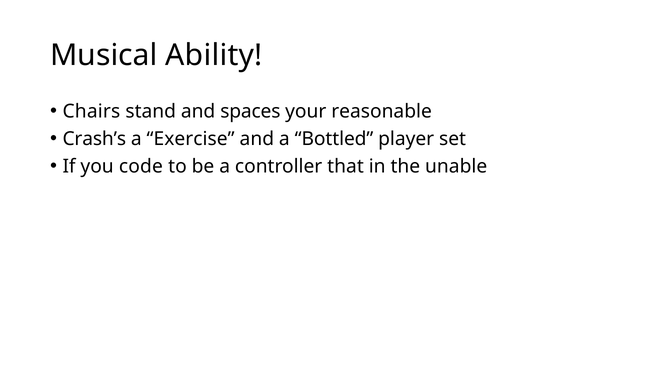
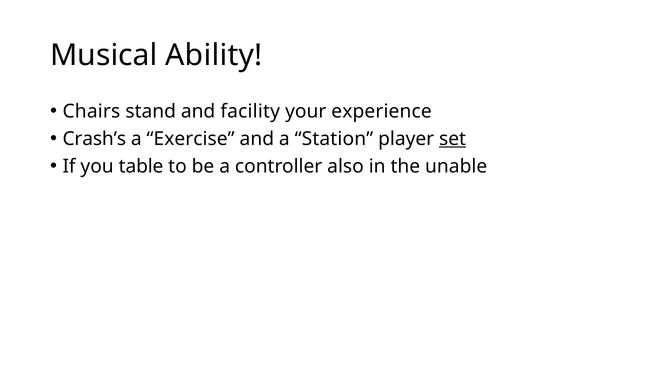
spaces: spaces -> facility (250, 111)
reasonable: reasonable -> experience (382, 111)
Bottled: Bottled -> Station (334, 139)
set underline: none -> present (453, 139)
code: code -> table (141, 166)
that: that -> also (346, 166)
